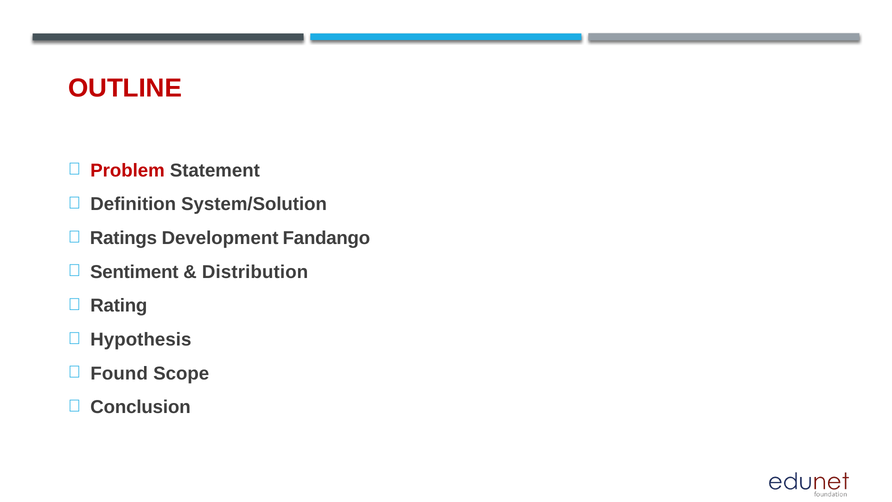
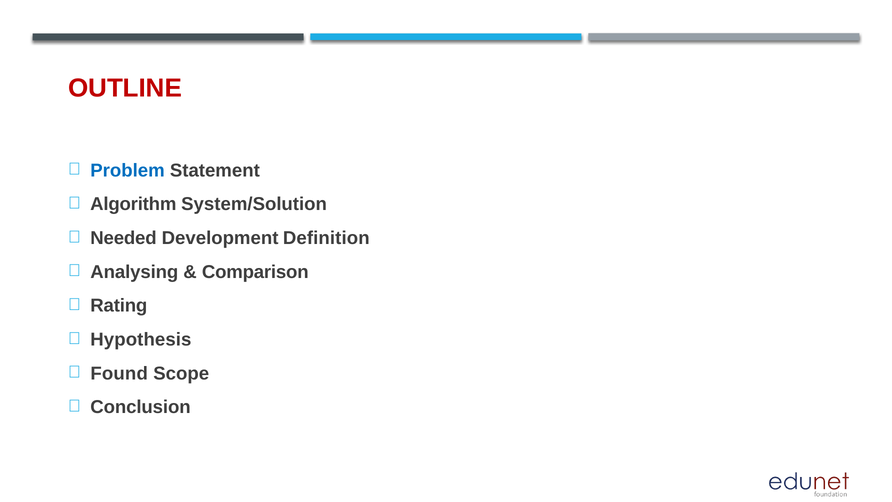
Problem colour: red -> blue (128, 170)
Definition: Definition -> Algorithm (133, 204)
Ratings: Ratings -> Needed (123, 238)
Fandango: Fandango -> Definition (326, 238)
Sentiment: Sentiment -> Analysing (134, 272)
Distribution: Distribution -> Comparison (255, 272)
